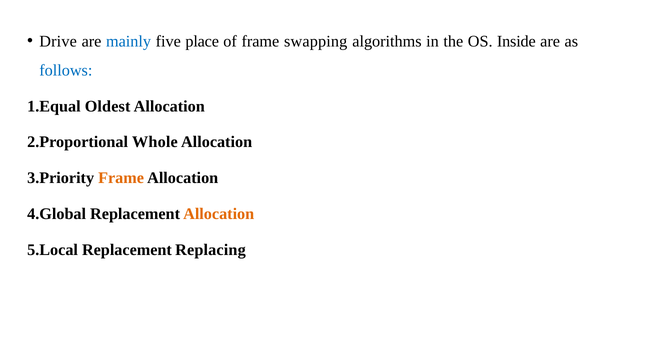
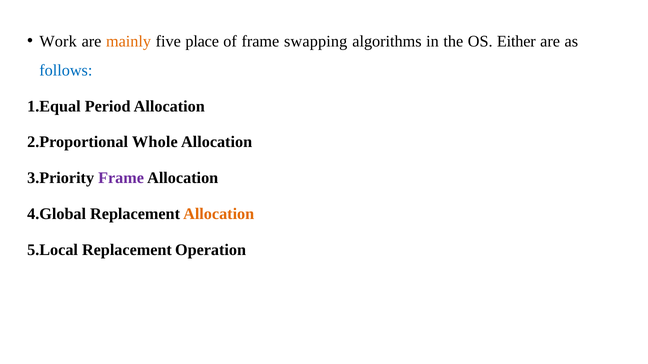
Drive: Drive -> Work (58, 41)
mainly colour: blue -> orange (129, 41)
Inside: Inside -> Either (516, 41)
Oldest: Oldest -> Period (108, 106)
Frame colour: orange -> purple (121, 178)
Replacing: Replacing -> Operation (211, 250)
